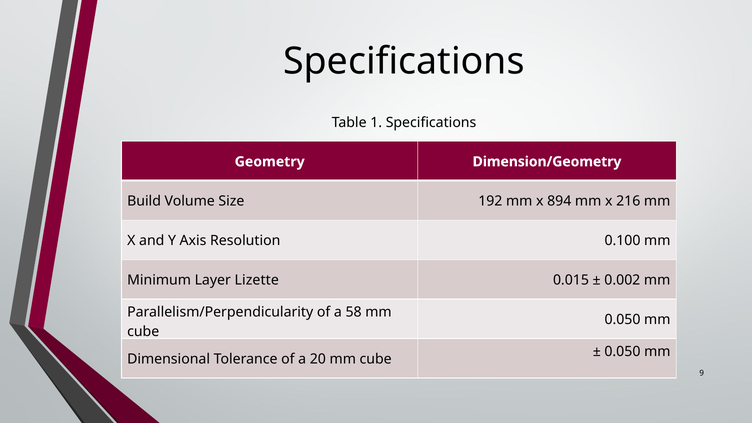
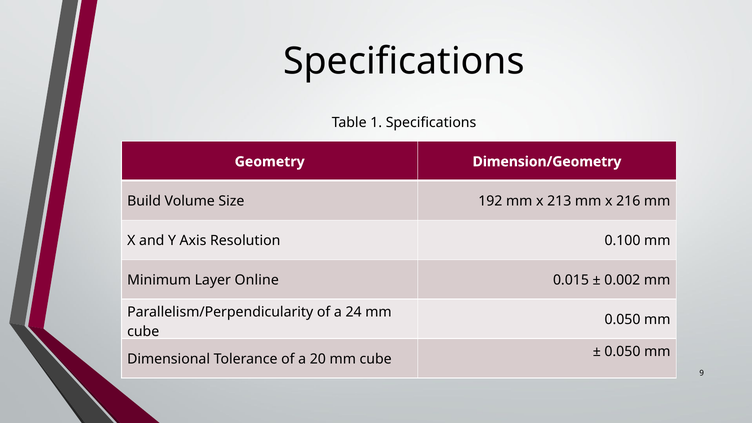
894: 894 -> 213 (559, 201)
Lizette: Lizette -> Online (257, 280)
58: 58 -> 24 (354, 312)
